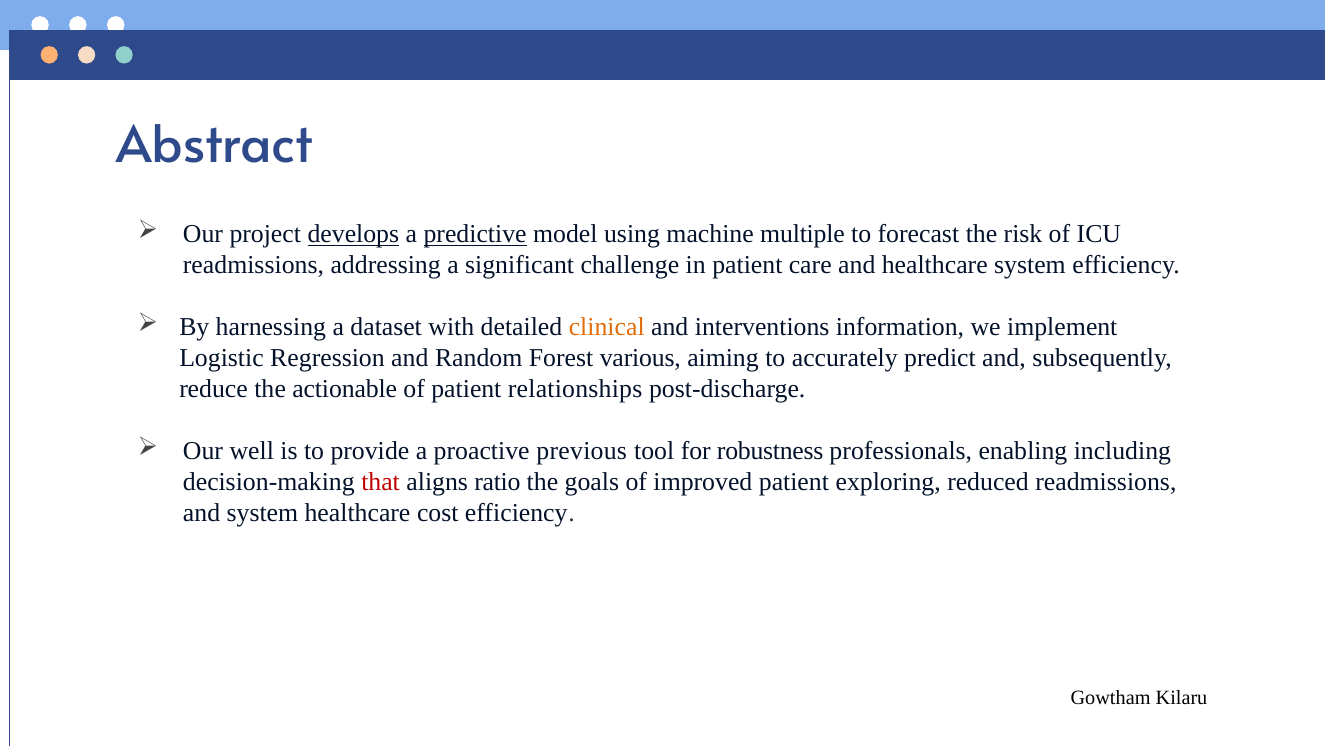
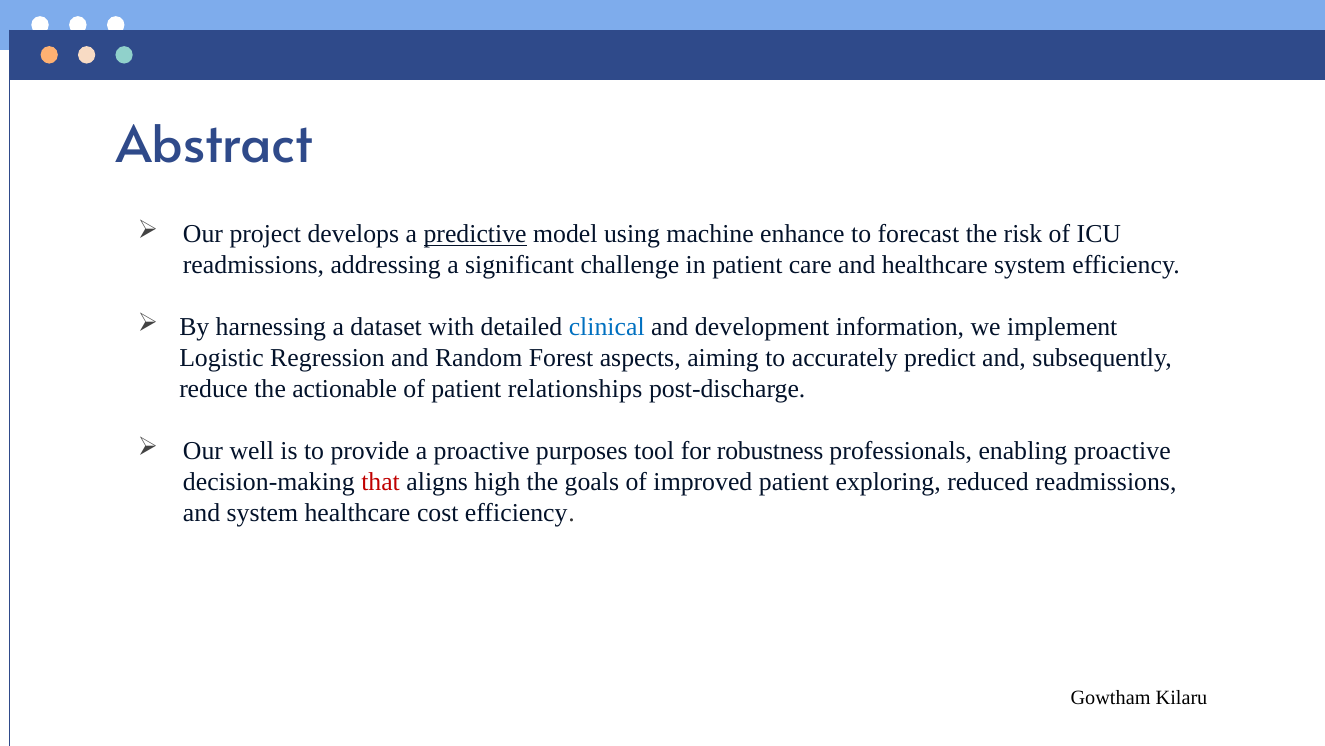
develops underline: present -> none (353, 234)
multiple: multiple -> enhance (802, 234)
clinical colour: orange -> blue (607, 327)
interventions: interventions -> development (762, 327)
various: various -> aspects (640, 358)
previous: previous -> purposes (582, 451)
enabling including: including -> proactive (1122, 451)
ratio: ratio -> high (497, 482)
